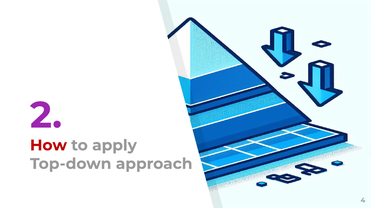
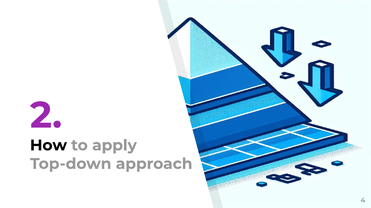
How colour: red -> black (48, 146)
